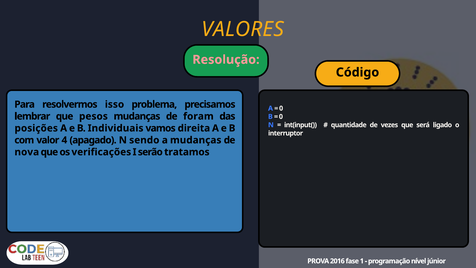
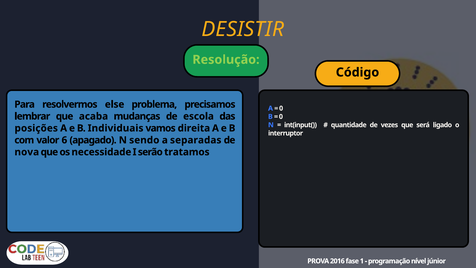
VALORES: VALORES -> DESISTIR (243, 29)
Resolução colour: pink -> light green (226, 60)
isso: isso -> else (115, 104)
pesos: pesos -> acaba (93, 116)
foram: foram -> escola (198, 116)
4: 4 -> 6 (64, 140)
a mudanças: mudanças -> separadas (196, 140)
verificações: verificações -> necessidade (101, 152)
